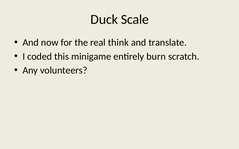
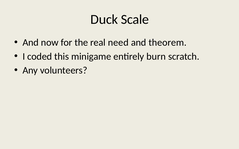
think: think -> need (118, 43)
translate: translate -> theorem (168, 43)
